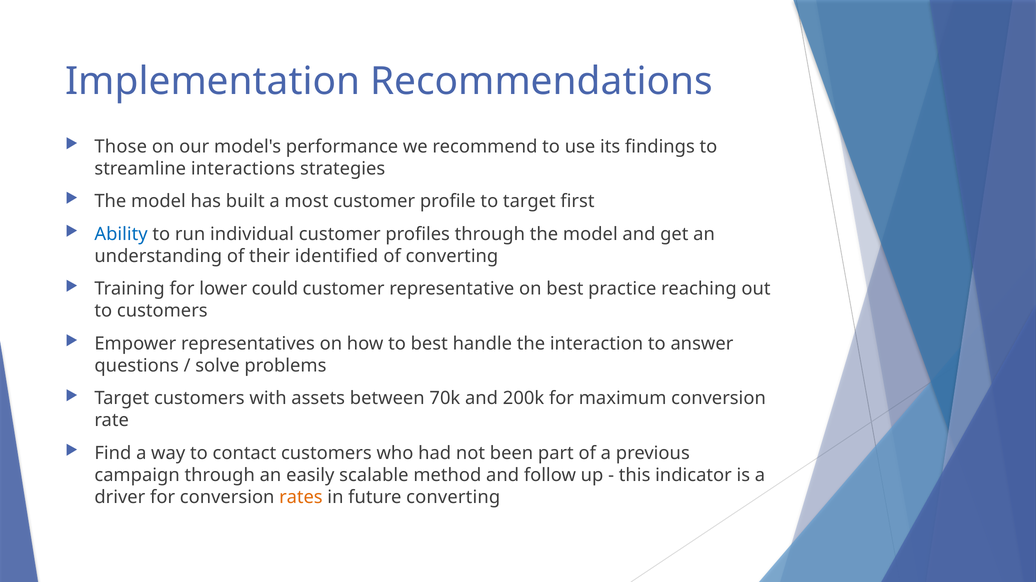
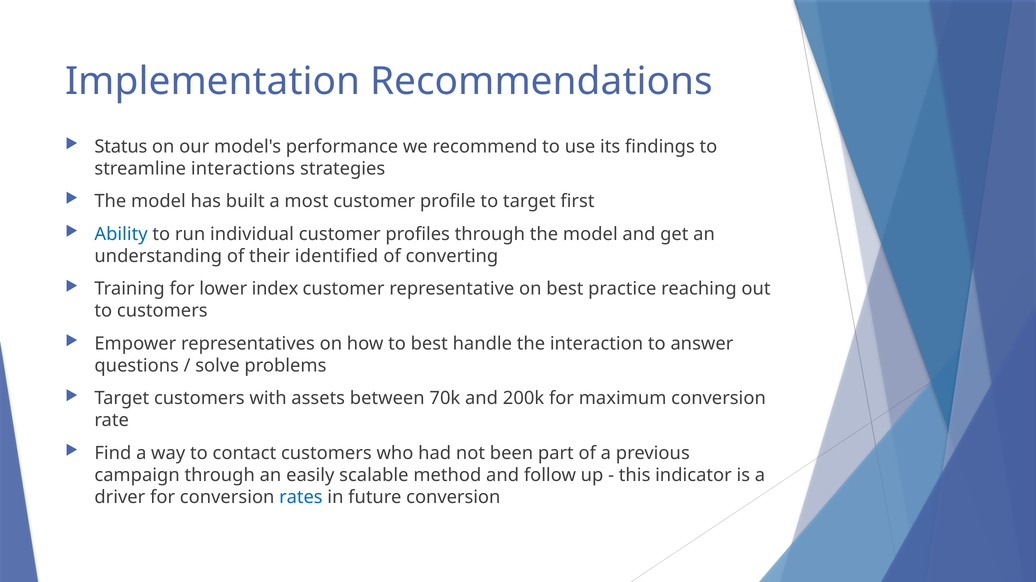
Those: Those -> Status (121, 147)
could: could -> index (275, 289)
rates colour: orange -> blue (301, 498)
future converting: converting -> conversion (453, 498)
